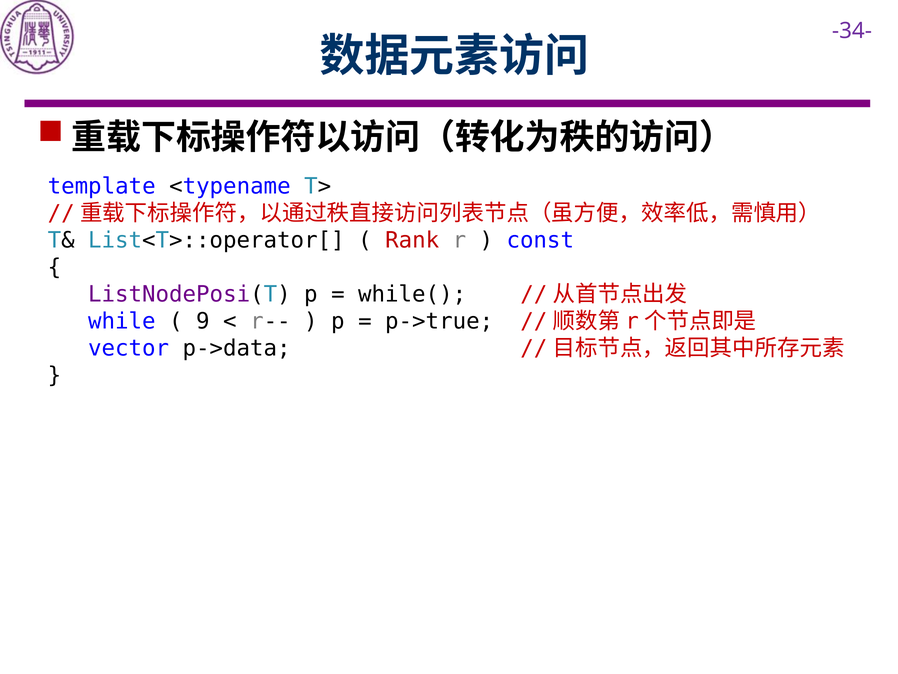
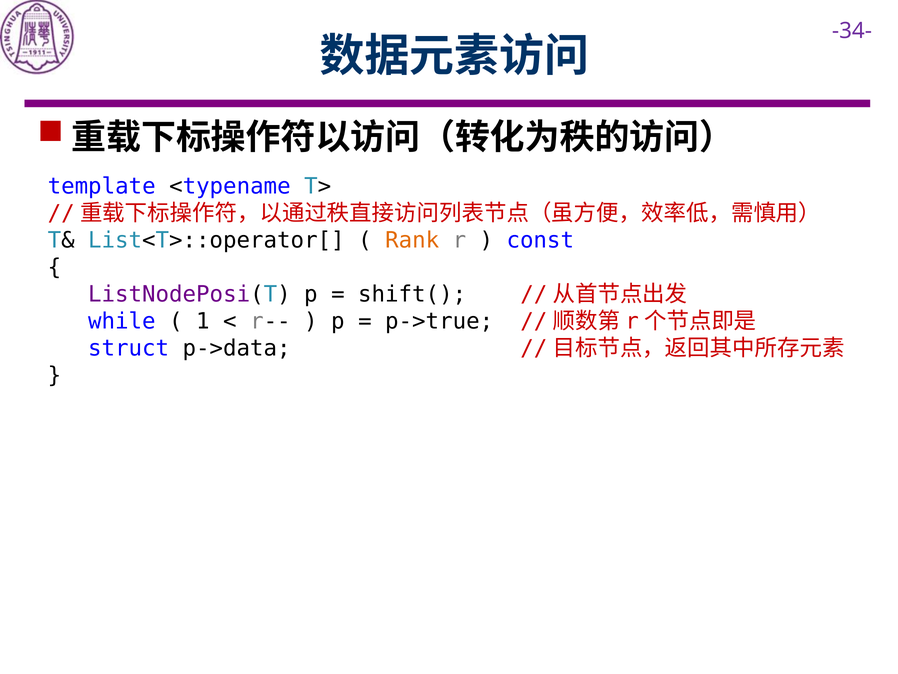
Rank colour: red -> orange (412, 240)
while(: while( -> shift( (412, 294)
9: 9 -> 1 (203, 321)
vector: vector -> struct (129, 348)
